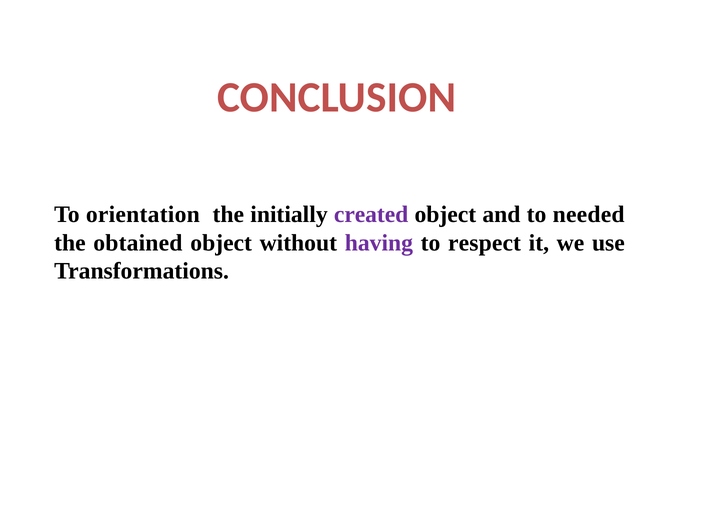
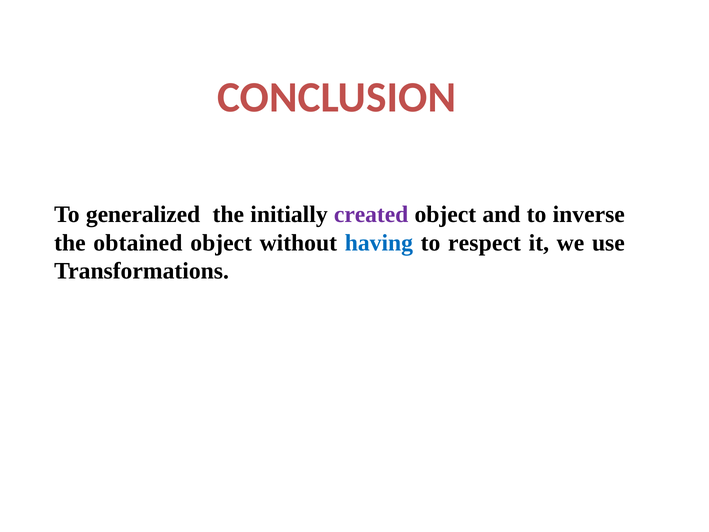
orientation: orientation -> generalized (143, 214)
needed: needed -> inverse (589, 214)
having colour: purple -> blue (379, 243)
